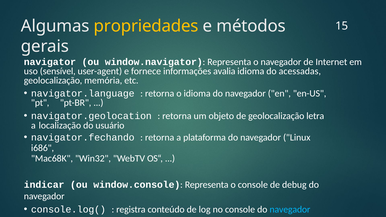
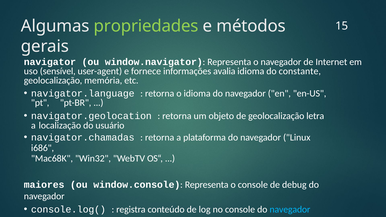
propriedades colour: yellow -> light green (146, 26)
acessadas: acessadas -> constante (300, 71)
navigator.fechando: navigator.fechando -> navigator.chamadas (83, 138)
indicar: indicar -> maiores (44, 185)
